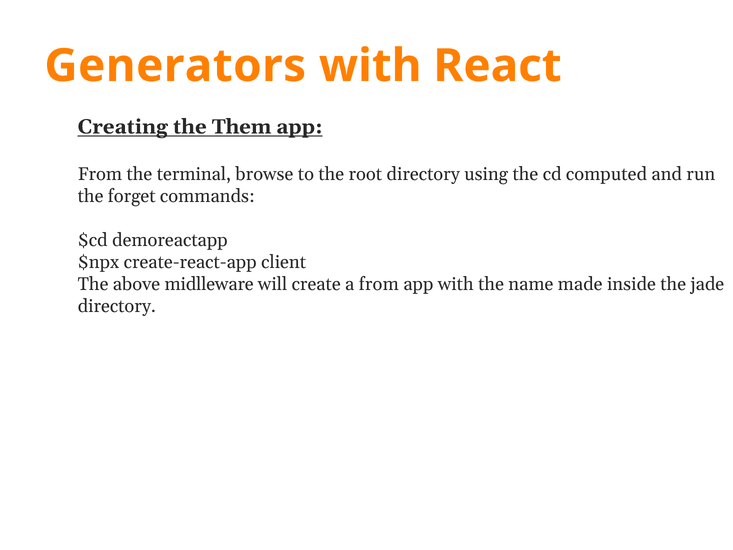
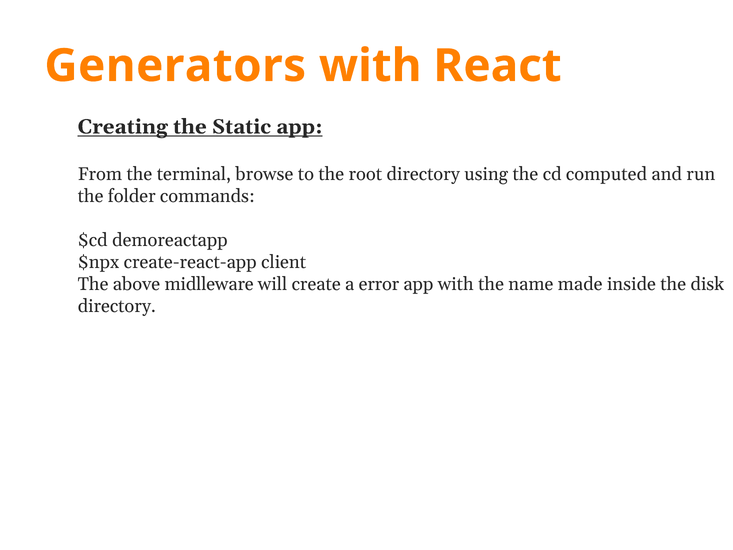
Them: Them -> Static (241, 127)
forget: forget -> folder (132, 196)
a from: from -> error (379, 284)
jade: jade -> disk (707, 284)
